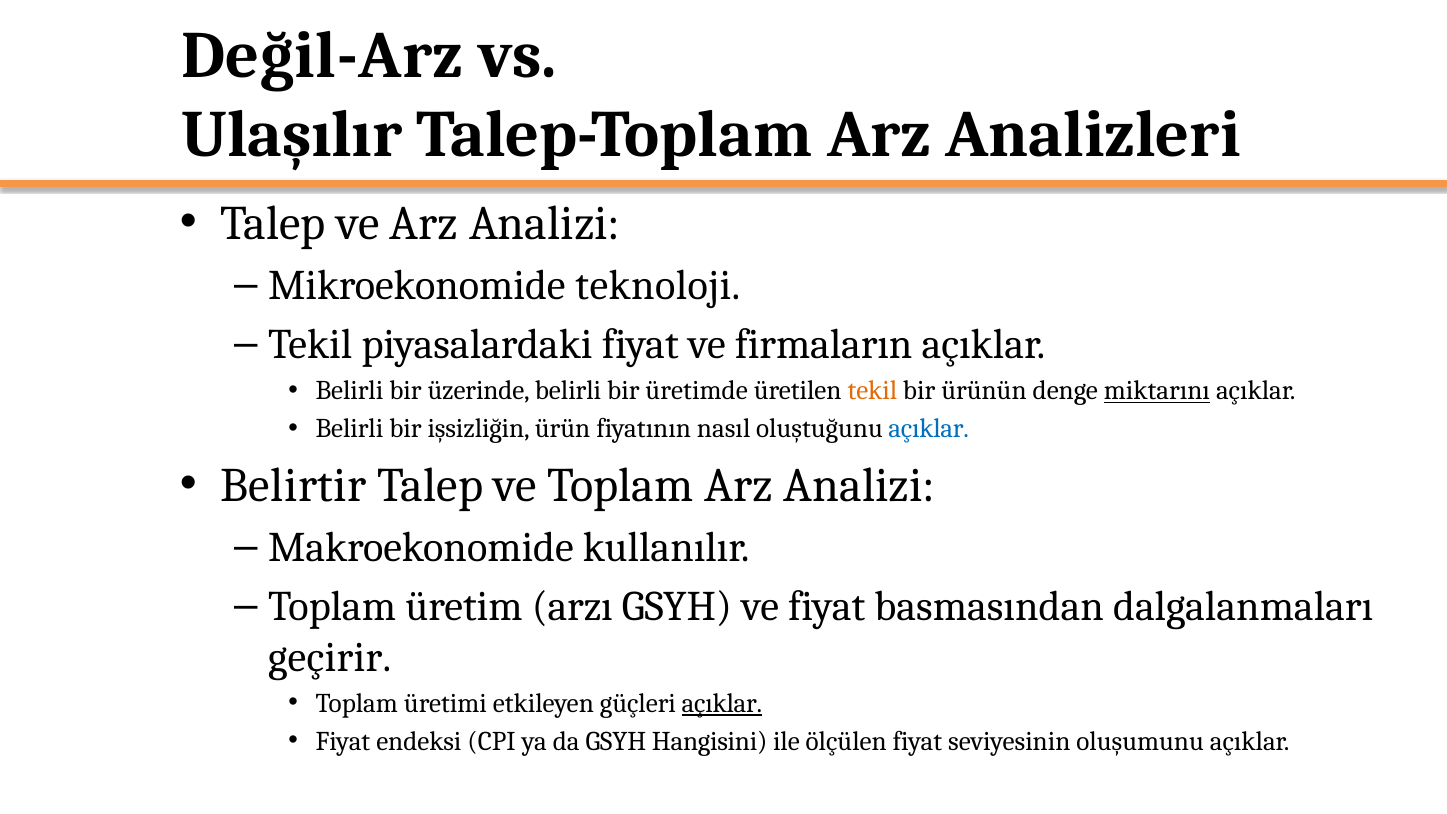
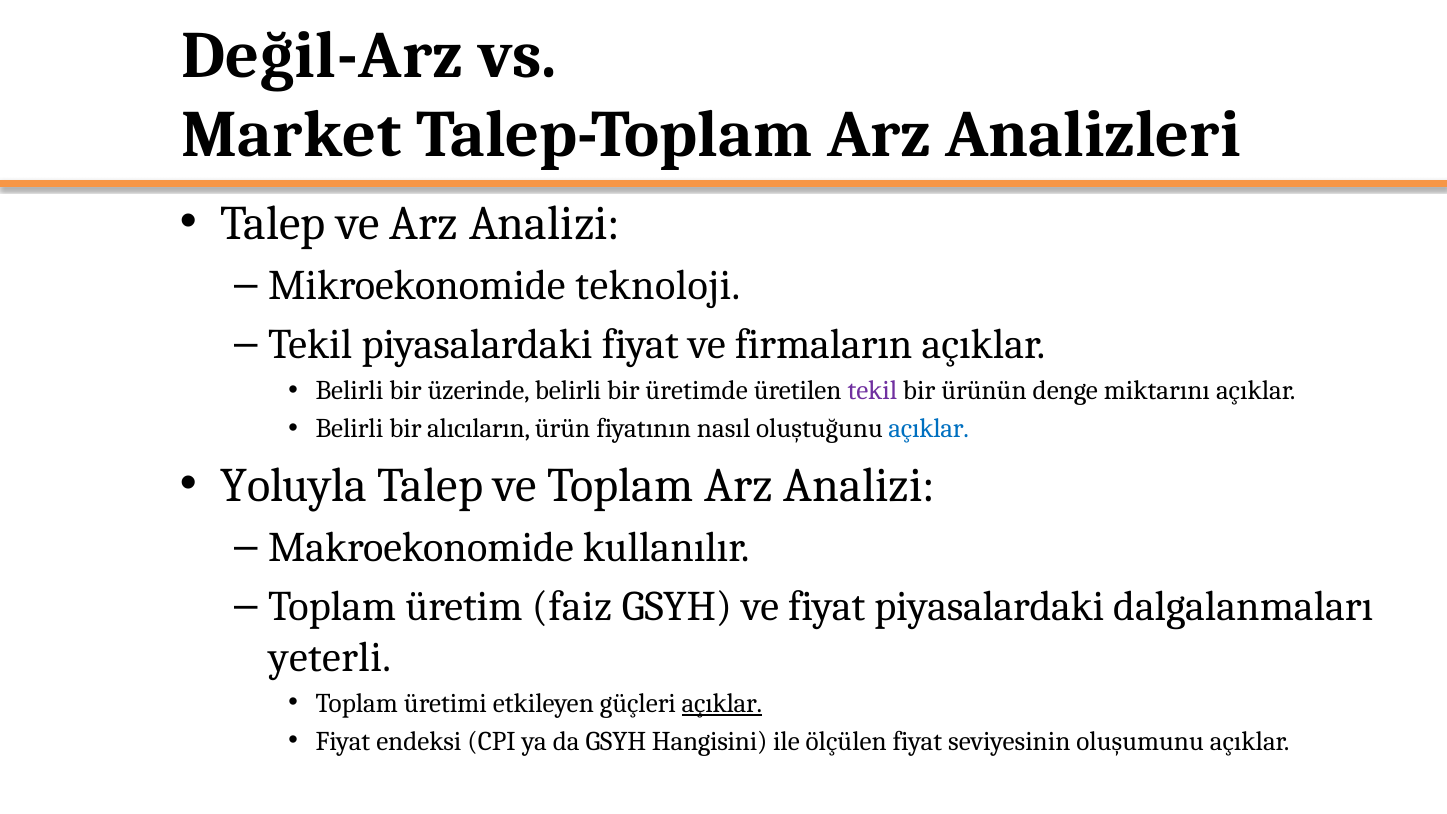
Ulaşılır: Ulaşılır -> Market (291, 135)
tekil colour: orange -> purple (872, 391)
miktarını underline: present -> none (1157, 391)
işsizliğin: işsizliğin -> alıcıların (479, 429)
Belirtir: Belirtir -> Yoluyla (294, 485)
arzı: arzı -> faiz (572, 607)
fiyat basmasından: basmasından -> piyasalardaki (989, 607)
geçirir: geçirir -> yeterli (330, 657)
